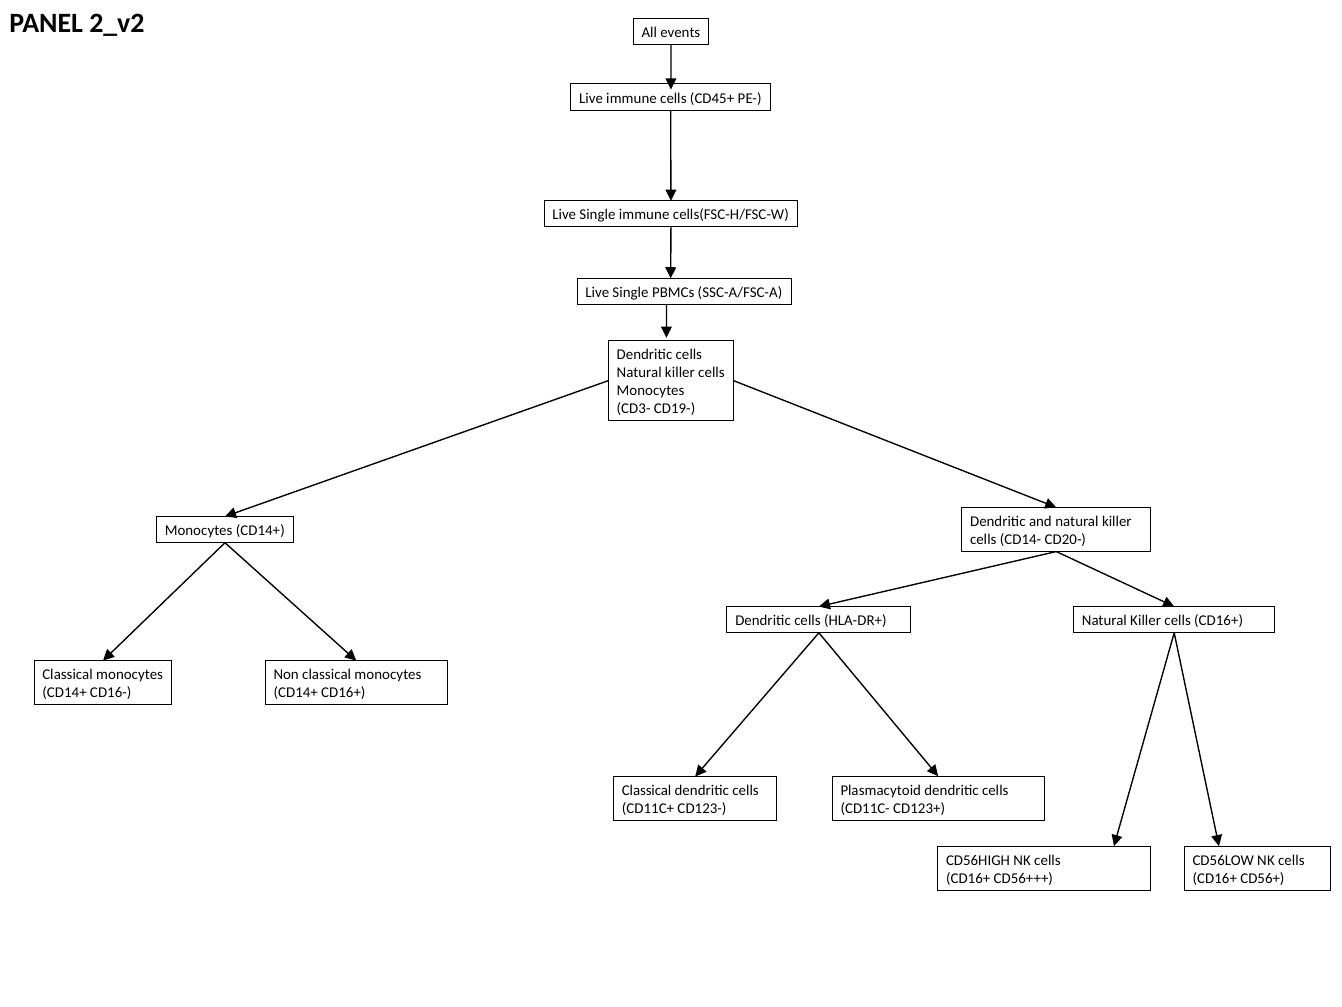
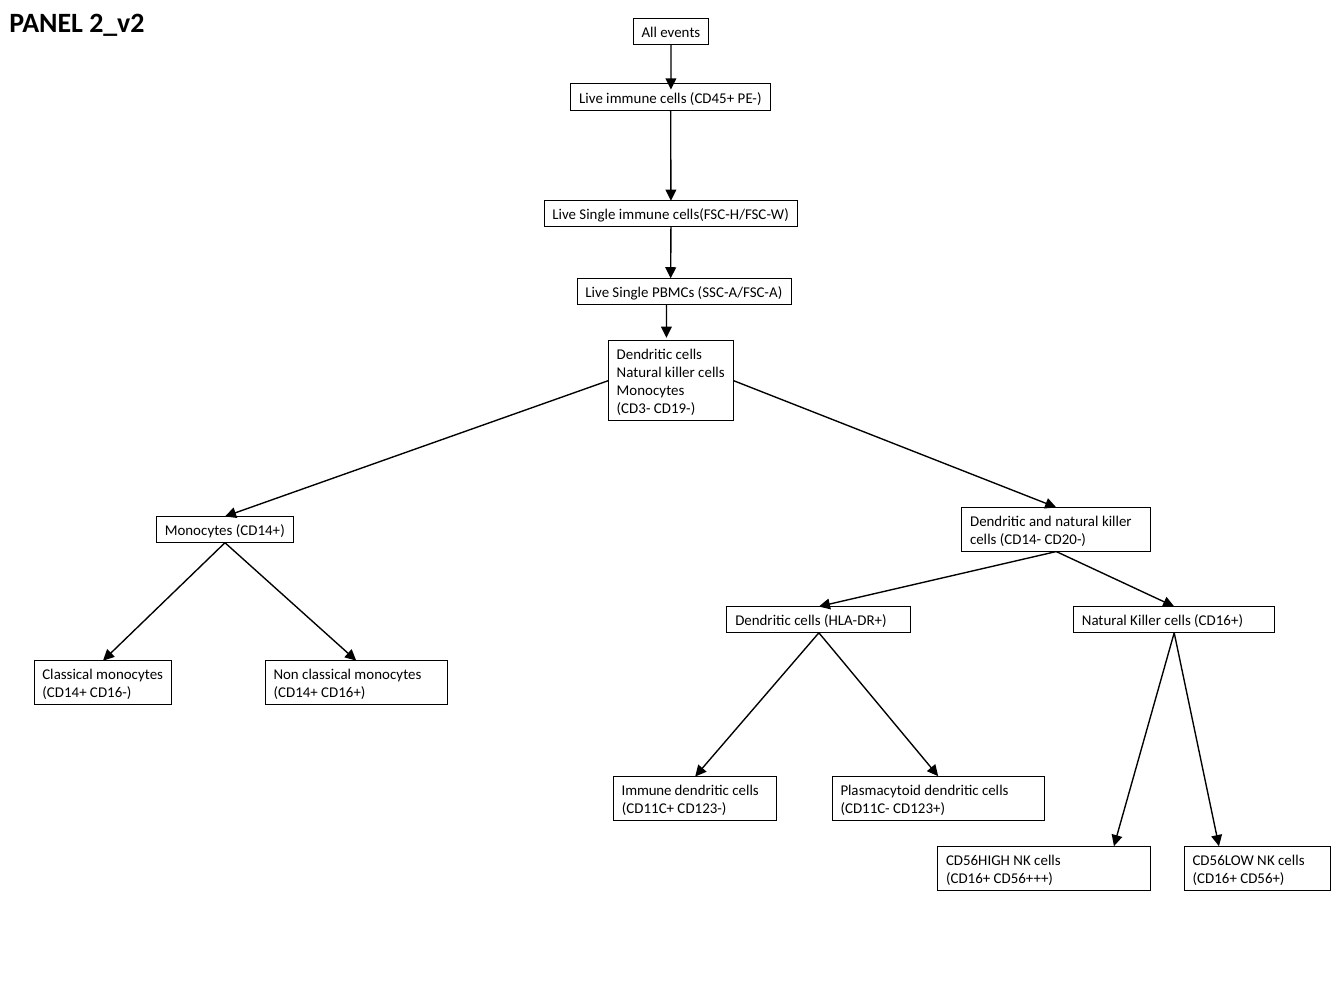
Classical: Classical -> Immune (647, 790)
